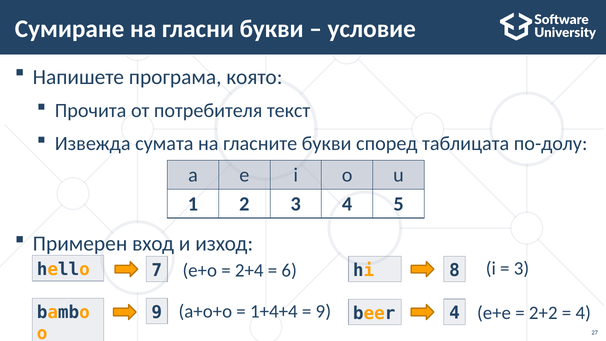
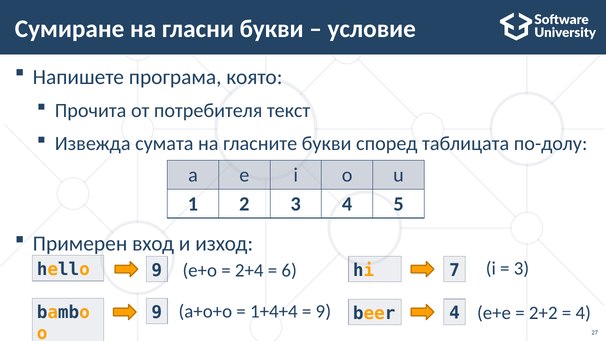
hello 7: 7 -> 9 (157, 270)
8: 8 -> 7 (455, 270)
